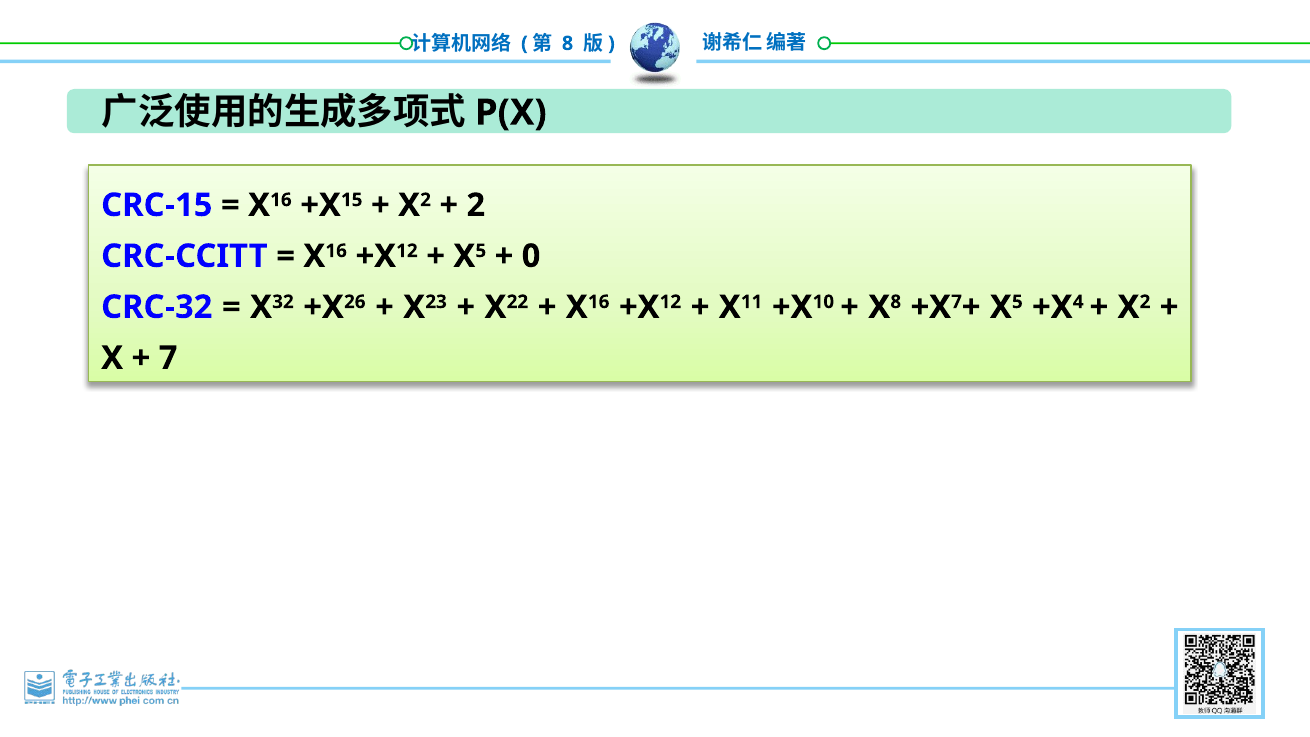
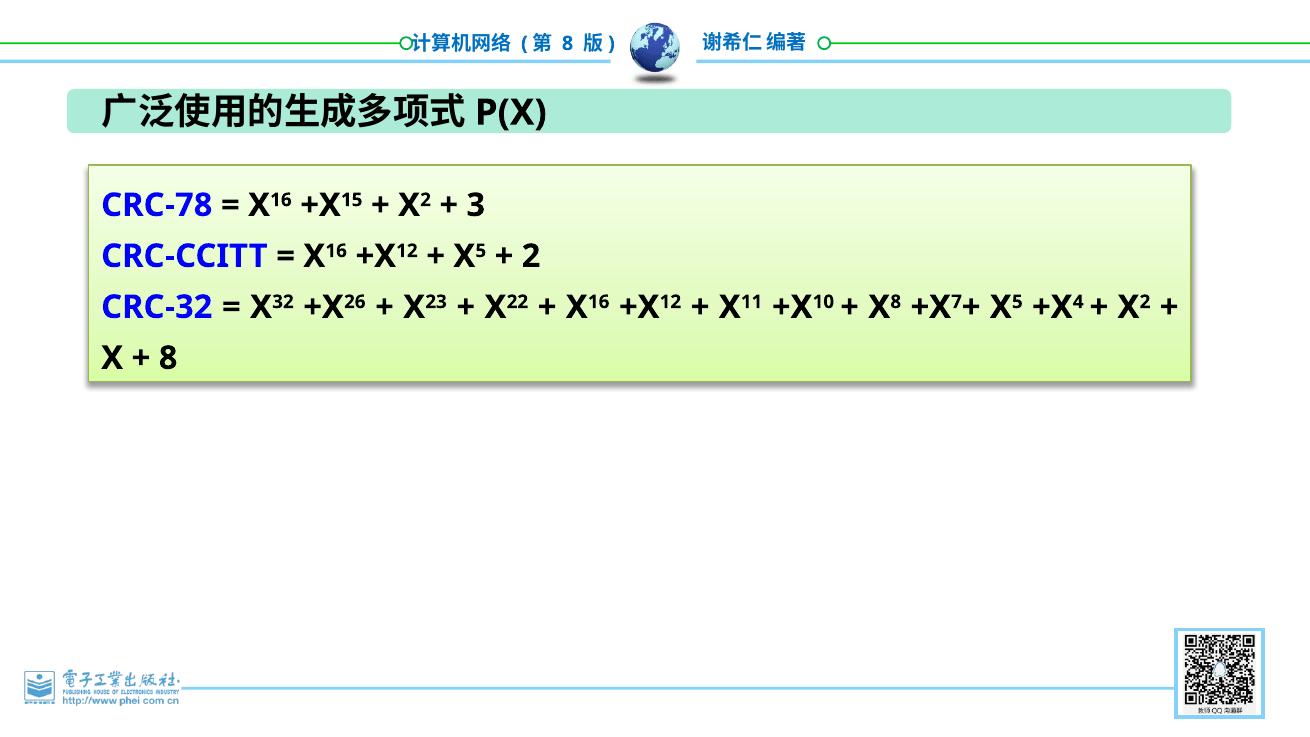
CRC-15: CRC-15 -> CRC-78 (157, 205)
2: 2 -> 3 (476, 205)
0: 0 -> 2 (531, 256)
7: 7 -> 8 (168, 358)
